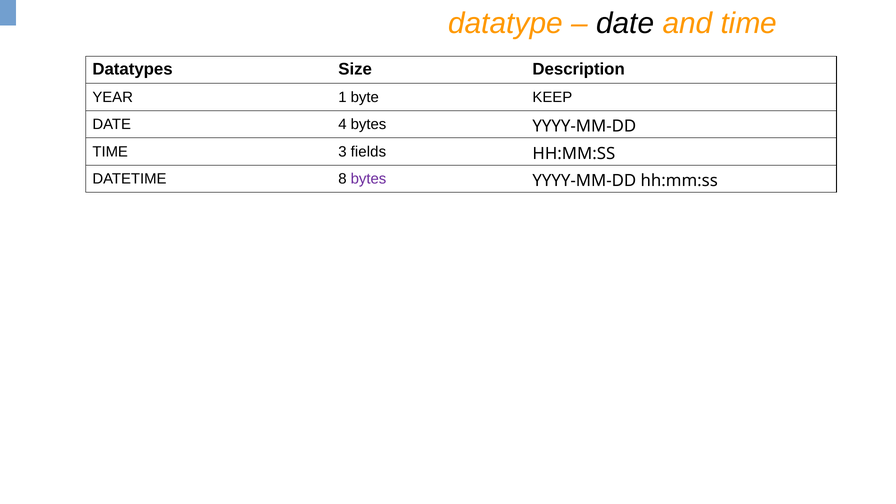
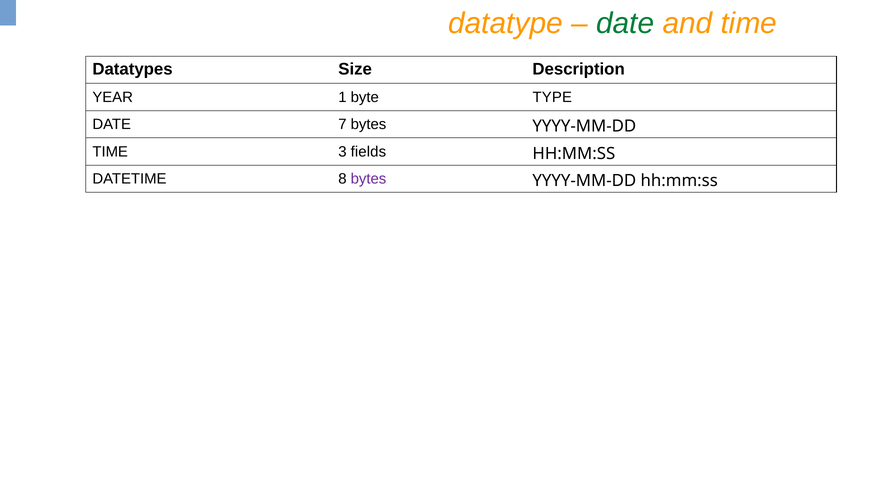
date colour: black -> green (625, 23)
KEEP: KEEP -> TYPE (552, 97)
4: 4 -> 7 (342, 125)
